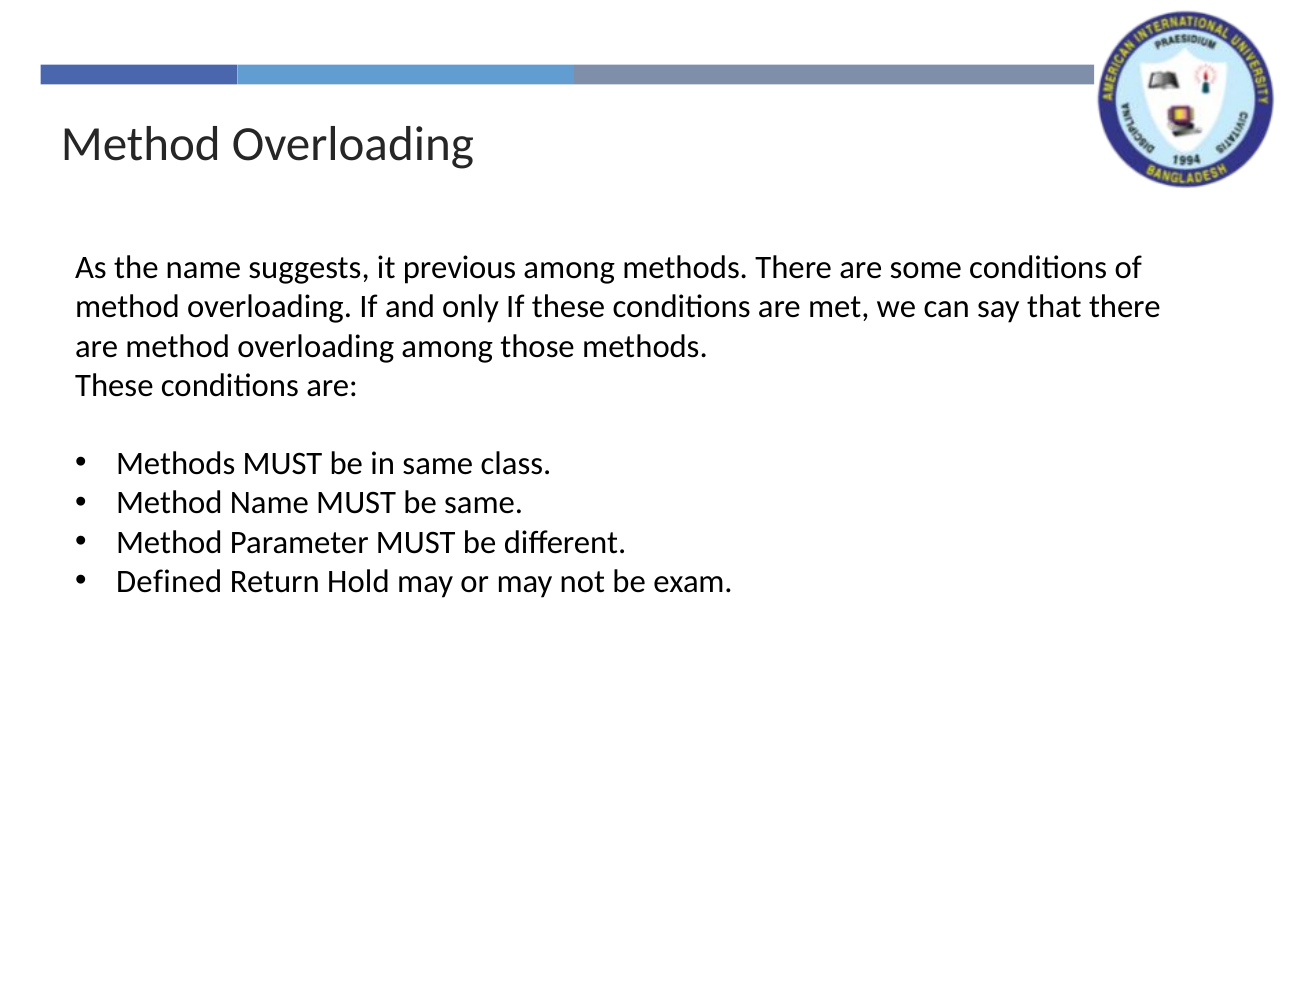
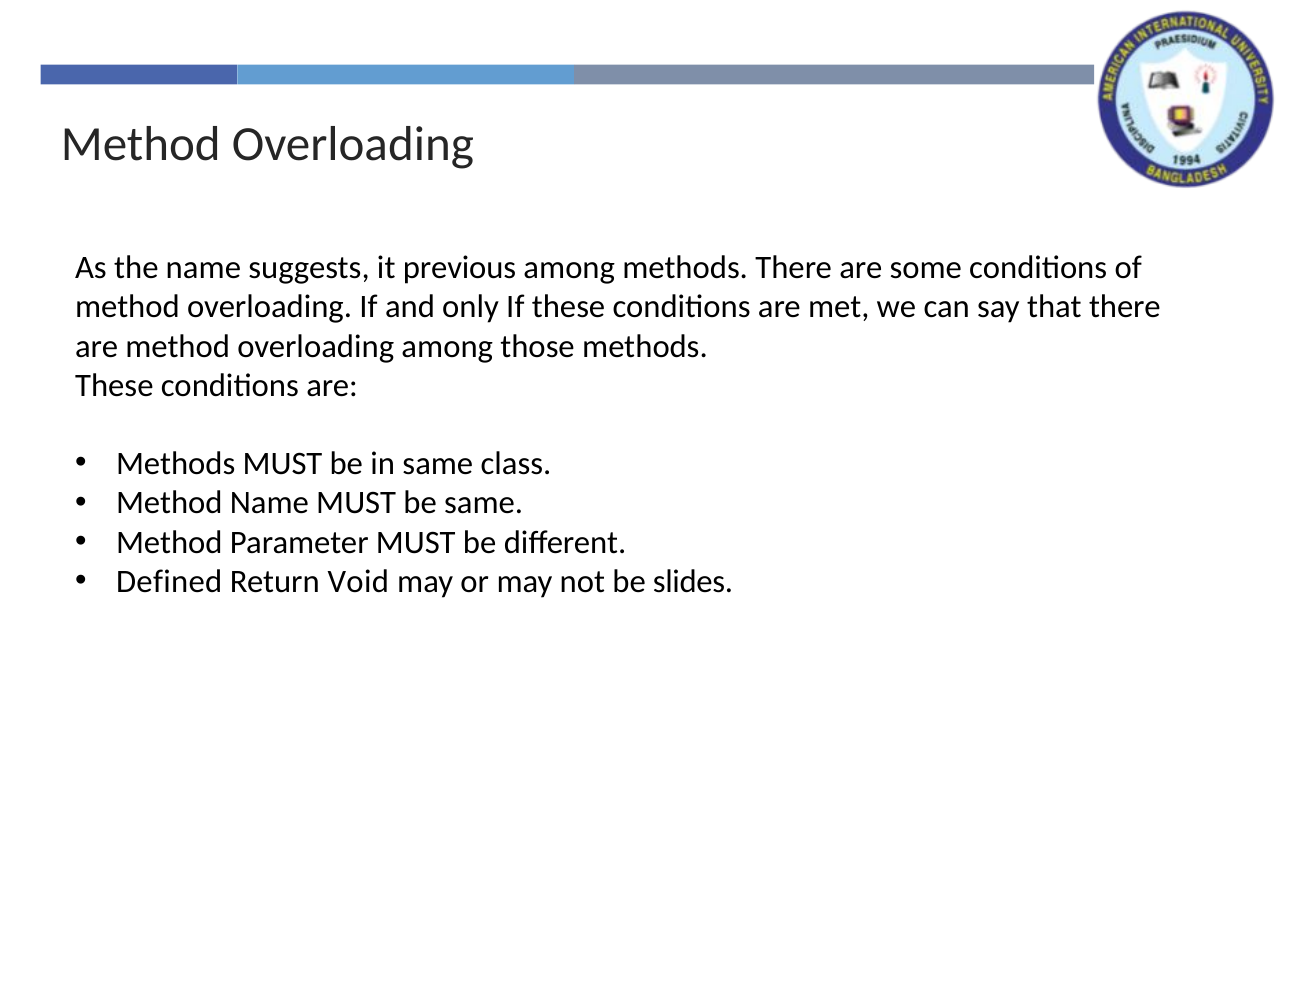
Hold: Hold -> Void (358, 582)
exam: exam -> slides (693, 582)
